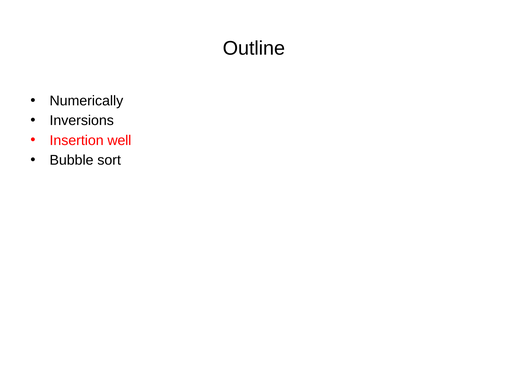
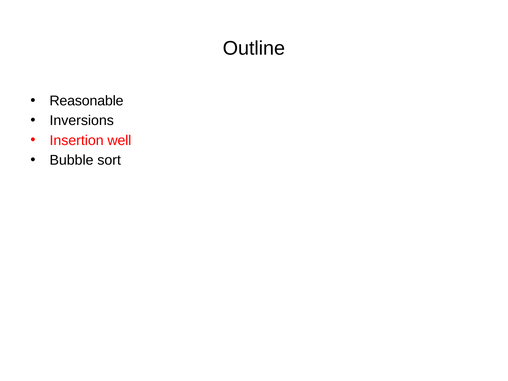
Numerically: Numerically -> Reasonable (86, 101)
